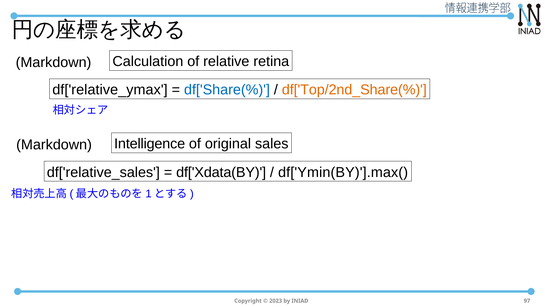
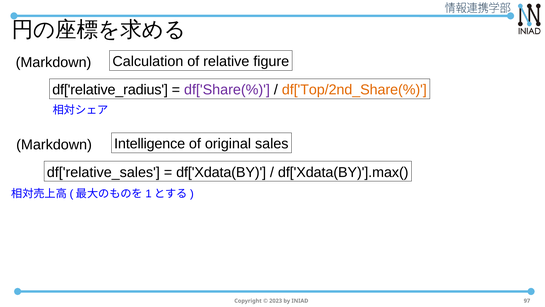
retina: retina -> figure (271, 61)
df['relative_ymax: df['relative_ymax -> df['relative_radius (110, 90)
df['Share(% colour: blue -> purple (227, 90)
df['Ymin(BY)'].max(: df['Ymin(BY)'].max( -> df['Xdata(BY)'].max( (343, 172)
